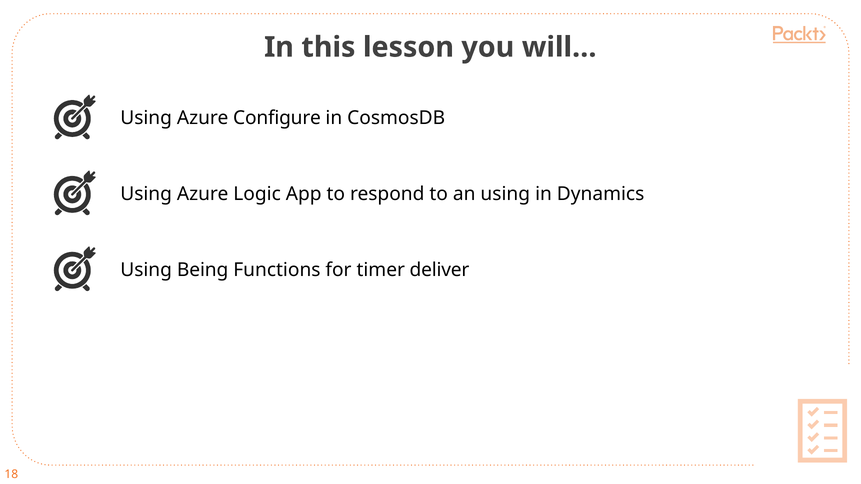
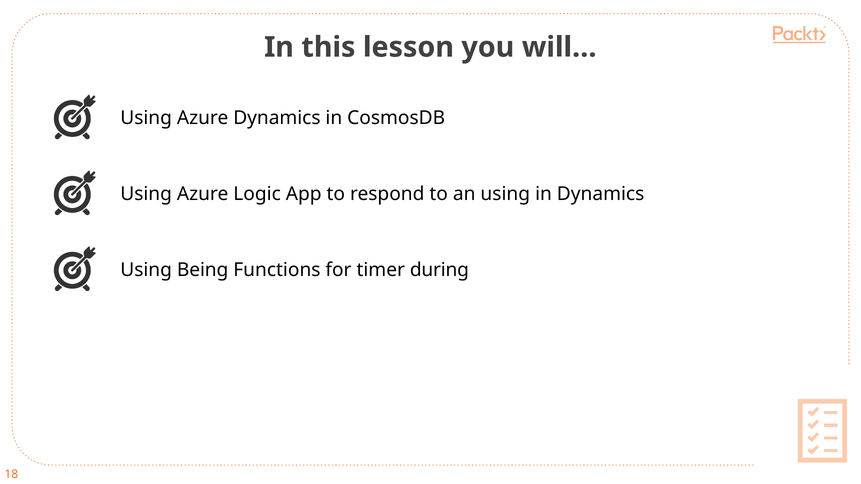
Azure Configure: Configure -> Dynamics (277, 118)
deliver: deliver -> during (439, 270)
